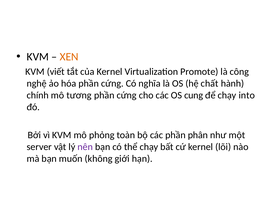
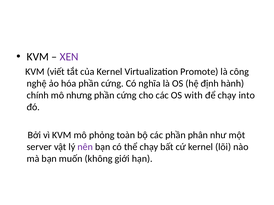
XEN colour: orange -> purple (69, 57)
chất: chất -> định (210, 84)
tương: tương -> nhưng (79, 96)
cung: cung -> with (194, 96)
